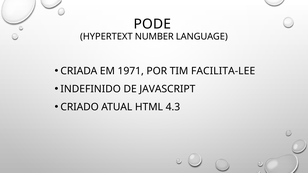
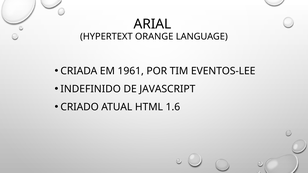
PODE: PODE -> ARIAL (152, 24)
NUMBER: NUMBER -> ORANGE (154, 37)
1971: 1971 -> 1961 (131, 71)
FACILITA-LEE: FACILITA-LEE -> EVENTOS-LEE (223, 71)
4.3: 4.3 -> 1.6 (173, 107)
